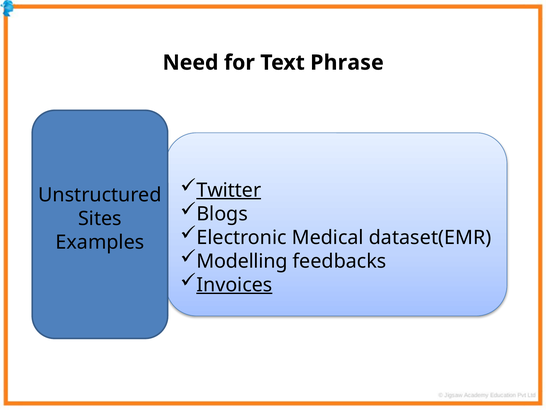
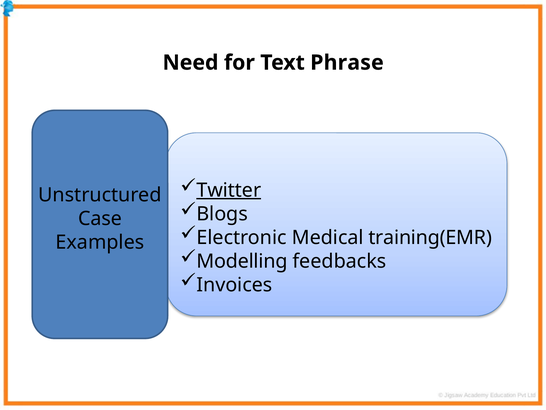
Sites: Sites -> Case (100, 218)
dataset(EMR: dataset(EMR -> training(EMR (430, 237)
Invoices underline: present -> none (234, 285)
